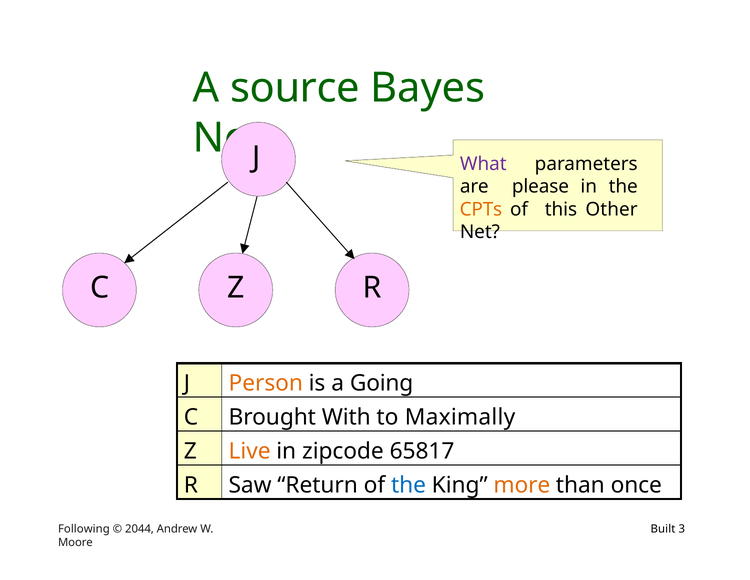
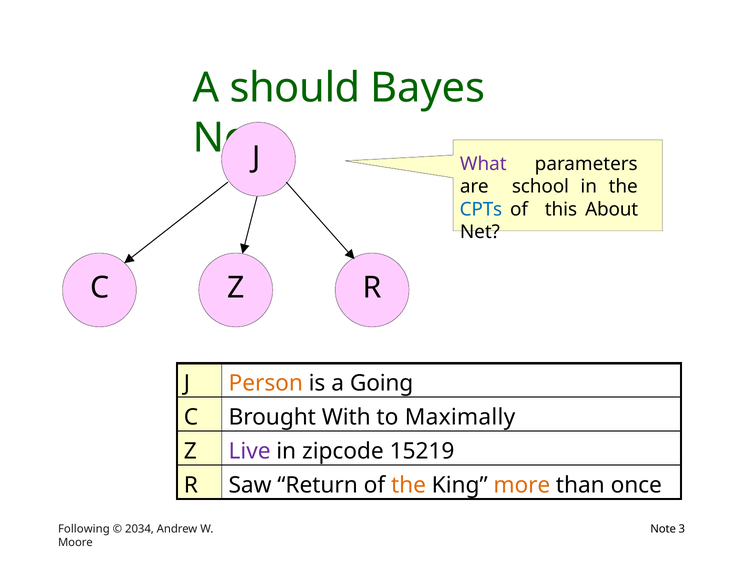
source: source -> should (295, 88)
please: please -> school (540, 186)
CPTs colour: orange -> blue (481, 209)
Other: Other -> About (612, 209)
Live colour: orange -> purple (250, 451)
65817: 65817 -> 15219 (422, 451)
the colour: blue -> orange (409, 485)
2044: 2044 -> 2034 (140, 529)
Built: Built -> Note (663, 529)
